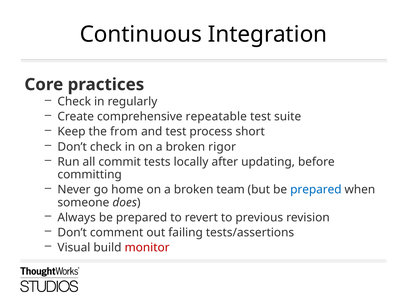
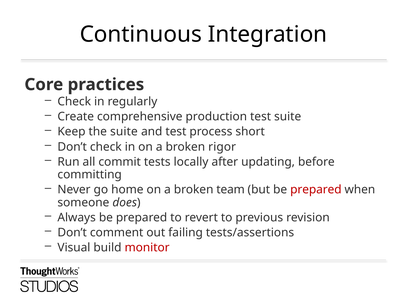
repeatable: repeatable -> production (216, 117)
the from: from -> suite (124, 132)
prepared colour: blue -> red (316, 190)
